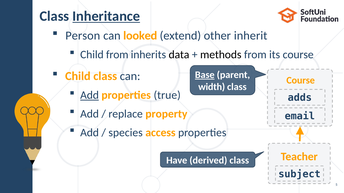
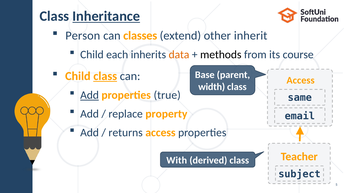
looked: looked -> classes (140, 36)
Child from: from -> each (117, 55)
data colour: black -> orange (179, 55)
class underline: none -> present (105, 76)
Base underline: present -> none (205, 75)
Course: Course -> Access (301, 80)
adds: adds -> same (300, 98)
species: species -> returns (126, 133)
Have: Have -> With (177, 161)
